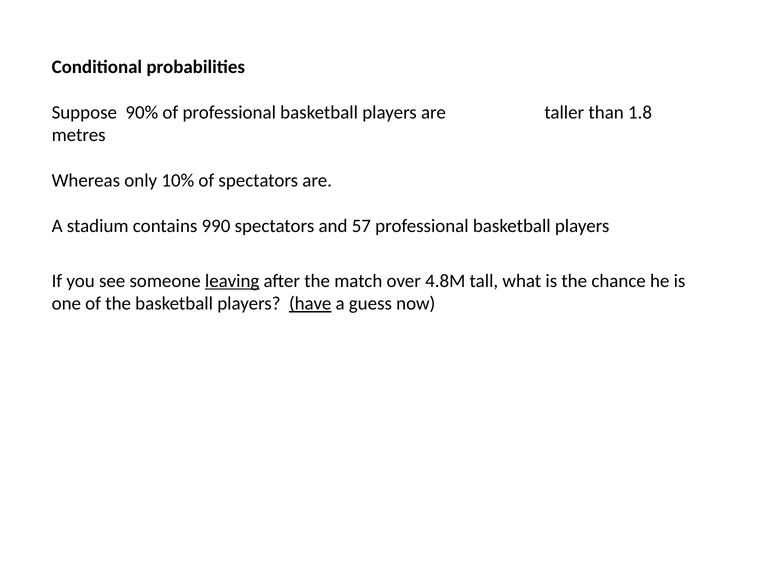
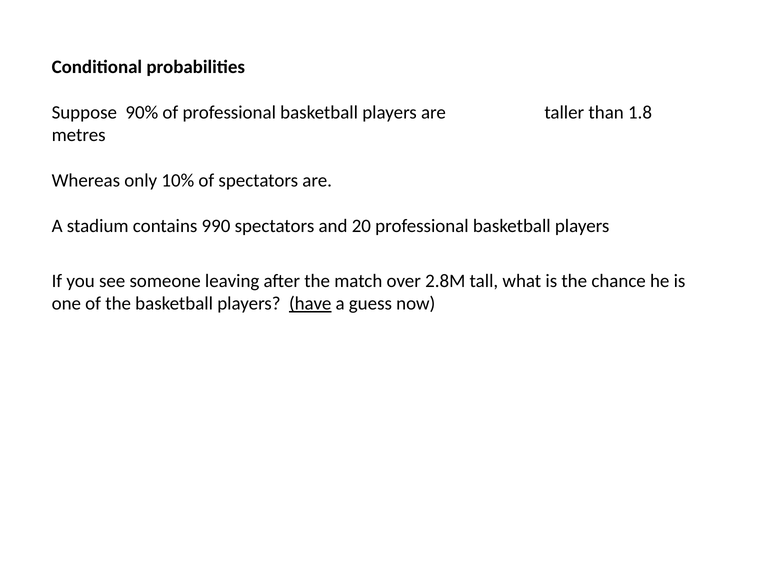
57: 57 -> 20 (361, 226)
leaving underline: present -> none (232, 281)
4.8M: 4.8M -> 2.8M (445, 281)
